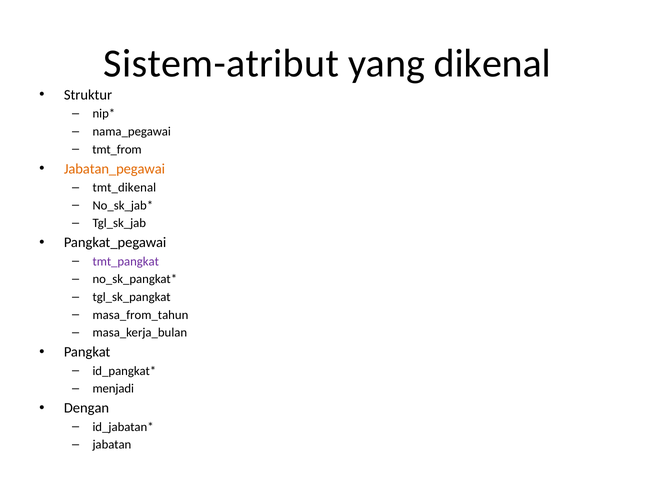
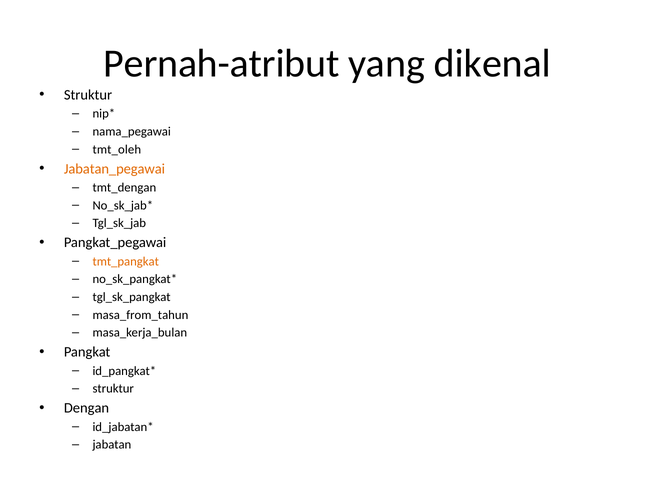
Sistem-atribut: Sistem-atribut -> Pernah-atribut (221, 63)
tmt_from: tmt_from -> tmt_oleh (117, 149)
tmt_dikenal: tmt_dikenal -> tmt_dengan (124, 188)
tmt_pangkat colour: purple -> orange (126, 262)
menjadi: menjadi -> struktur (113, 389)
